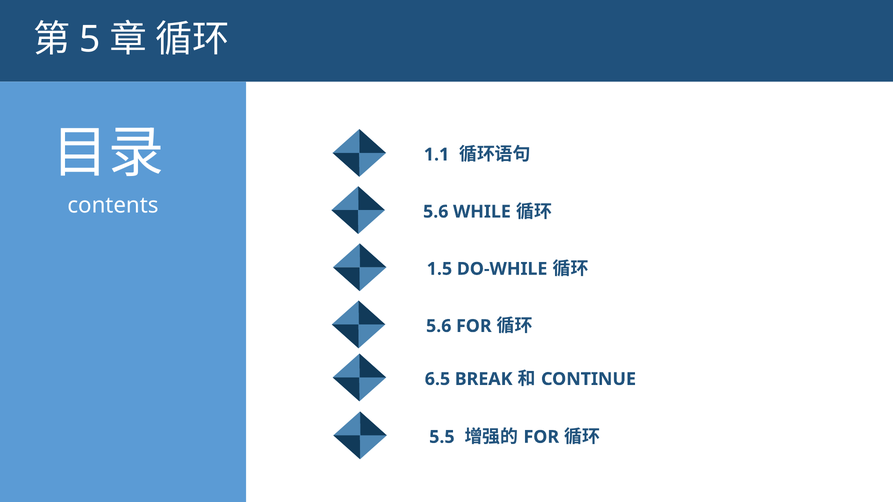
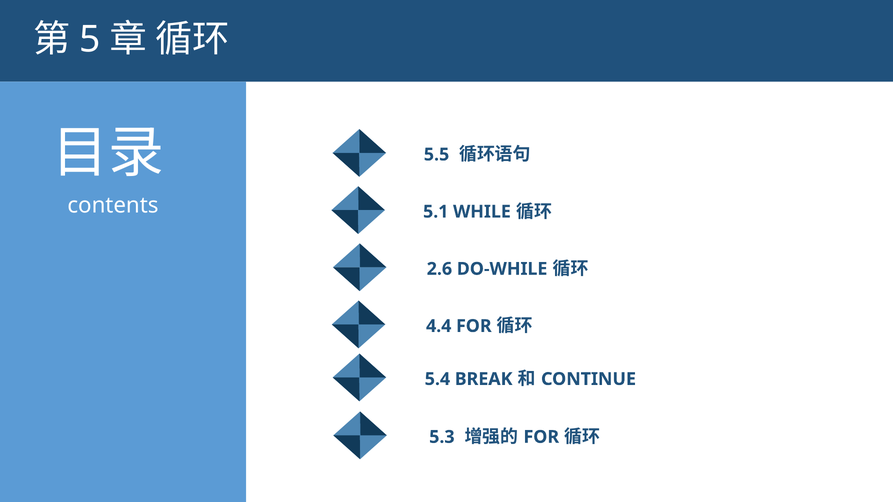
1.1: 1.1 -> 5.5 (437, 155)
5.6: 5.6 -> 5.1 (436, 212)
1.5: 1.5 -> 2.6 (439, 269)
5.6: 5.6 -> 4.4 (439, 326)
6.5: 6.5 -> 5.4 (437, 379)
5.5: 5.5 -> 5.3 (442, 437)
